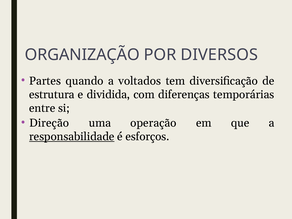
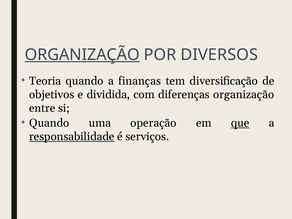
ORGANIZAÇÃO underline: none -> present (82, 55)
Partes: Partes -> Teoria (45, 81)
voltados: voltados -> finanças (140, 81)
estrutura: estrutura -> objetivos (52, 94)
diferenças temporárias: temporárias -> organização (244, 94)
Direção: Direção -> Quando (49, 123)
que underline: none -> present (240, 123)
esforços: esforços -> serviços (147, 137)
